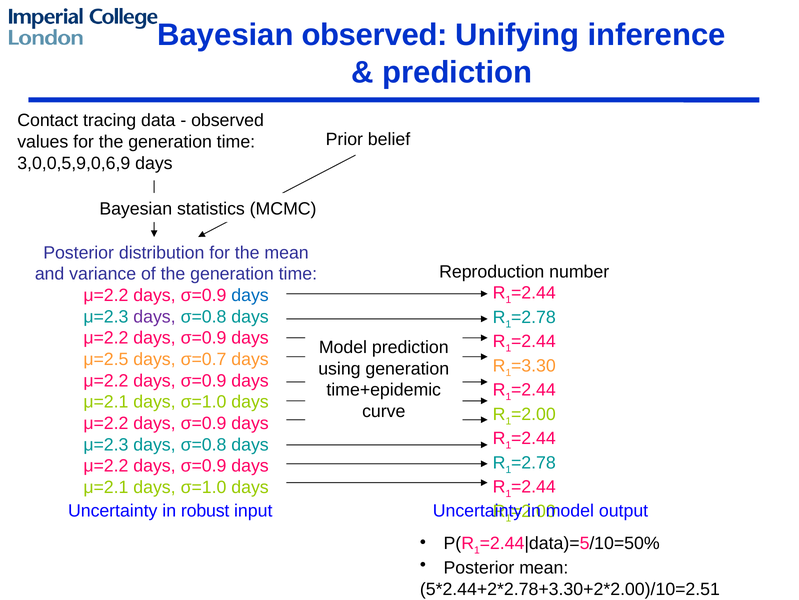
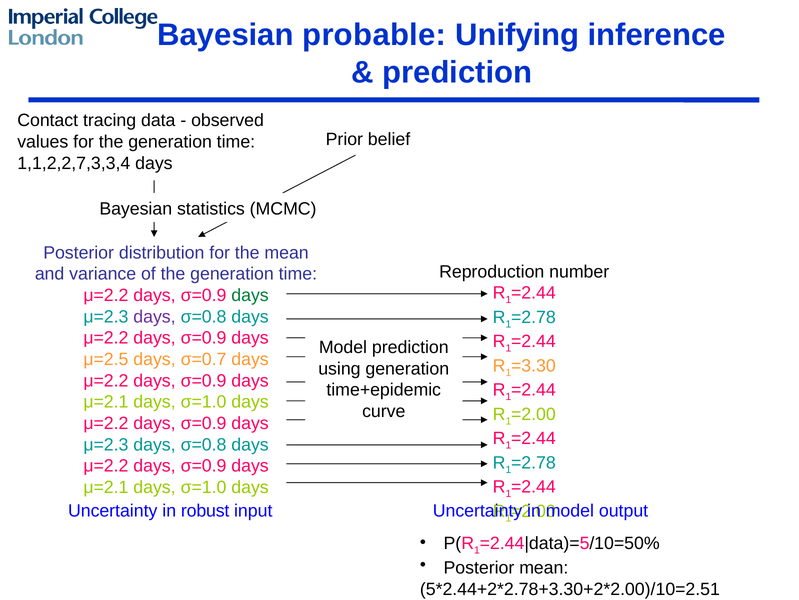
Bayesian observed: observed -> probable (374, 35)
3,0,0,5,9,0,6,9: 3,0,0,5,9,0,6,9 -> 1,1,2,2,7,3,3,4 (74, 163)
days colour: blue -> green (250, 295)
